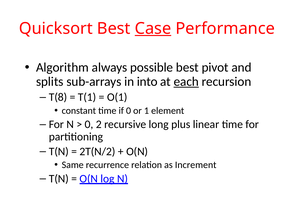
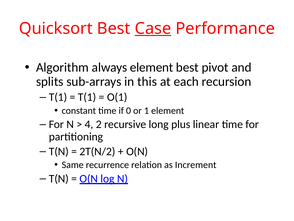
always possible: possible -> element (152, 67)
into: into -> this (147, 81)
each underline: present -> none (186, 81)
T(8: T(8 -> T(1 (58, 97)
0: 0 -> 4 (89, 124)
